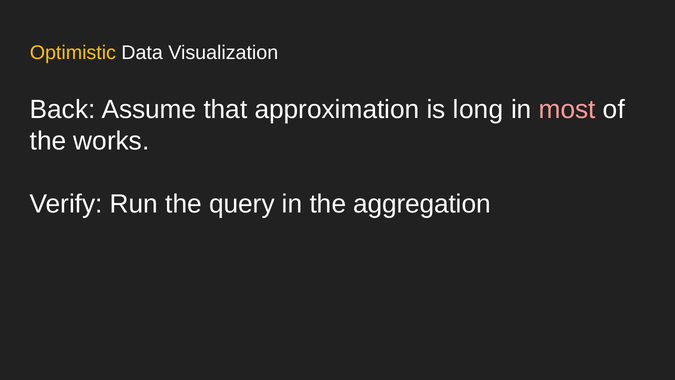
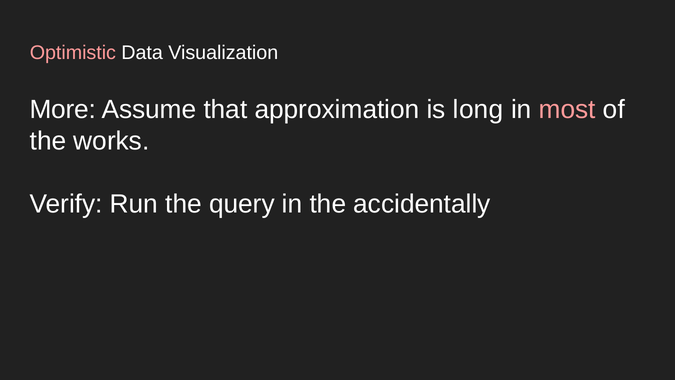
Optimistic colour: yellow -> pink (73, 53)
Back: Back -> More (63, 109)
aggregation: aggregation -> accidentally (422, 204)
